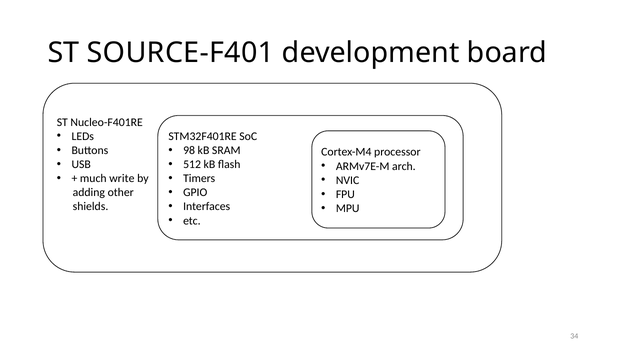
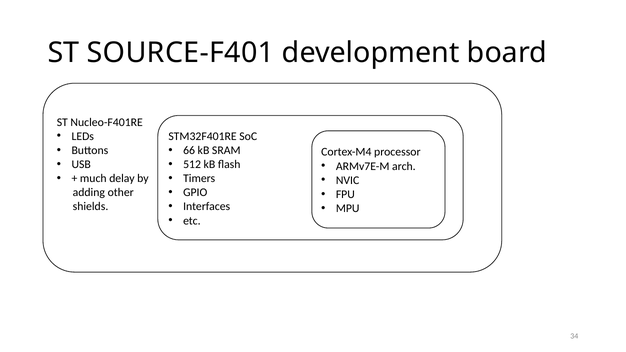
98: 98 -> 66 (189, 150)
write: write -> delay (122, 179)
